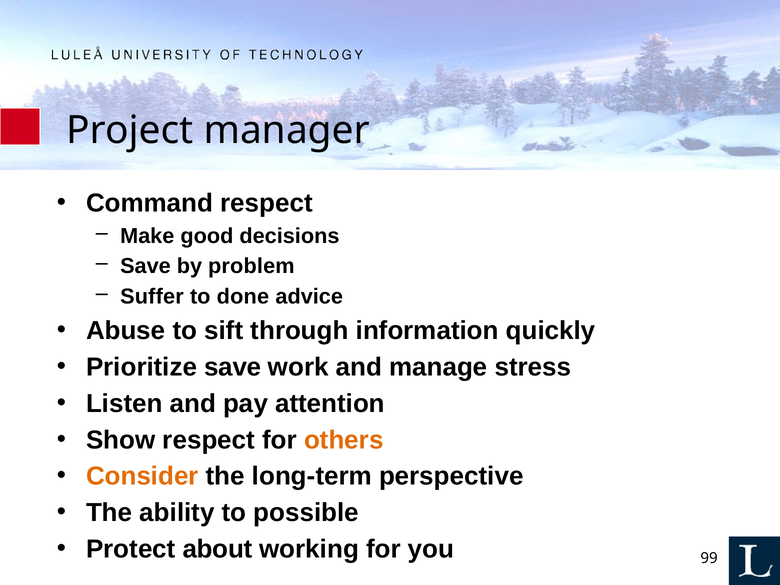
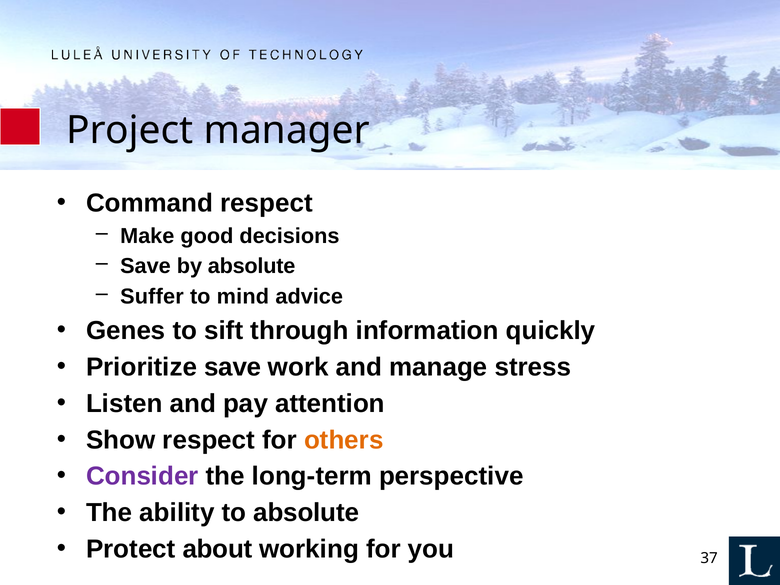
by problem: problem -> absolute (252, 266)
done: done -> mind (243, 297)
Abuse: Abuse -> Genes (126, 331)
Consider colour: orange -> purple (142, 476)
to possible: possible -> absolute (306, 513)
99: 99 -> 37 (709, 558)
